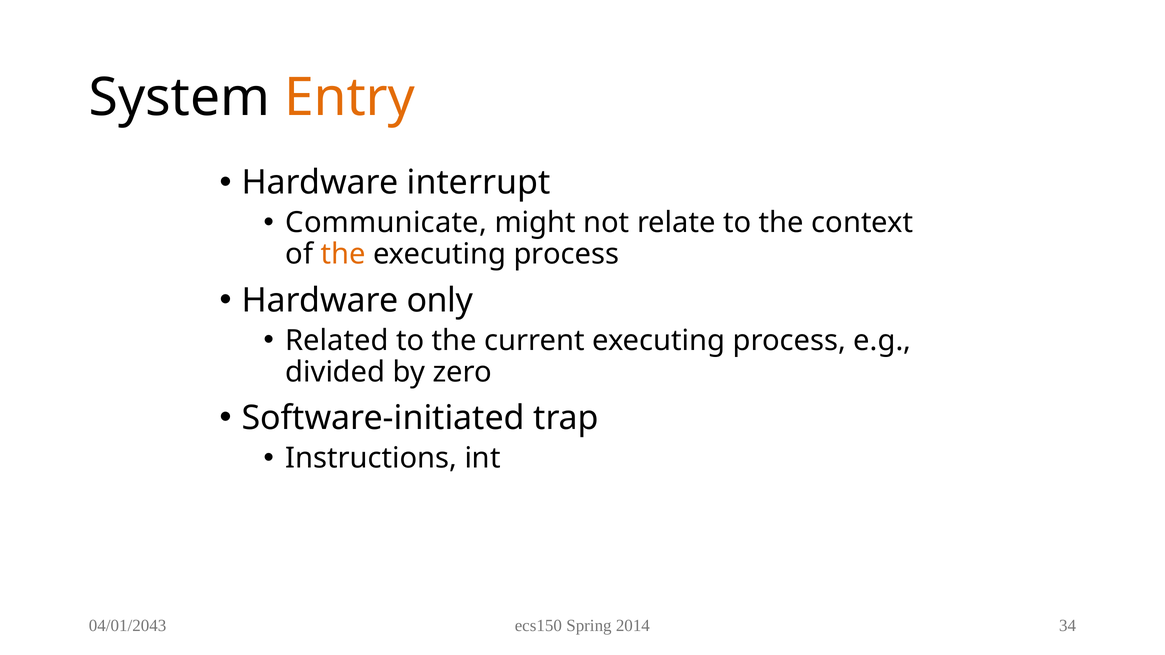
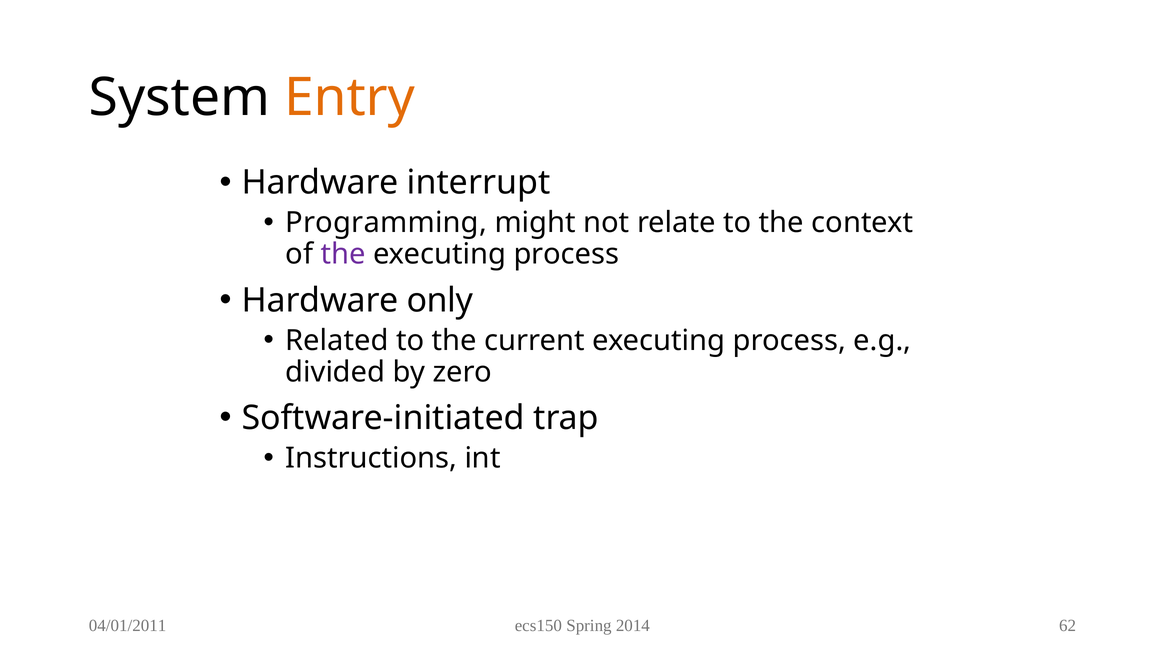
Communicate: Communicate -> Programming (386, 223)
the colour: orange -> purple (343, 254)
04/01/2043: 04/01/2043 -> 04/01/2011 (128, 626)
34: 34 -> 62 (1068, 626)
